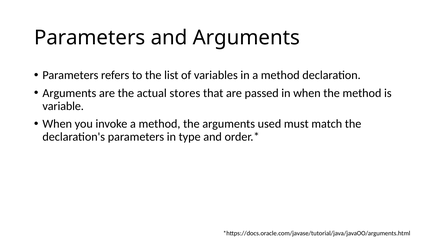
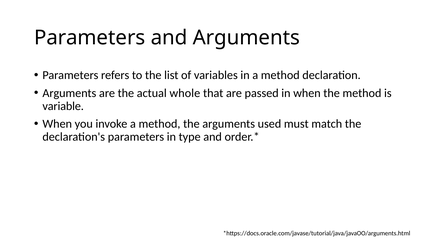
stores: stores -> whole (185, 93)
